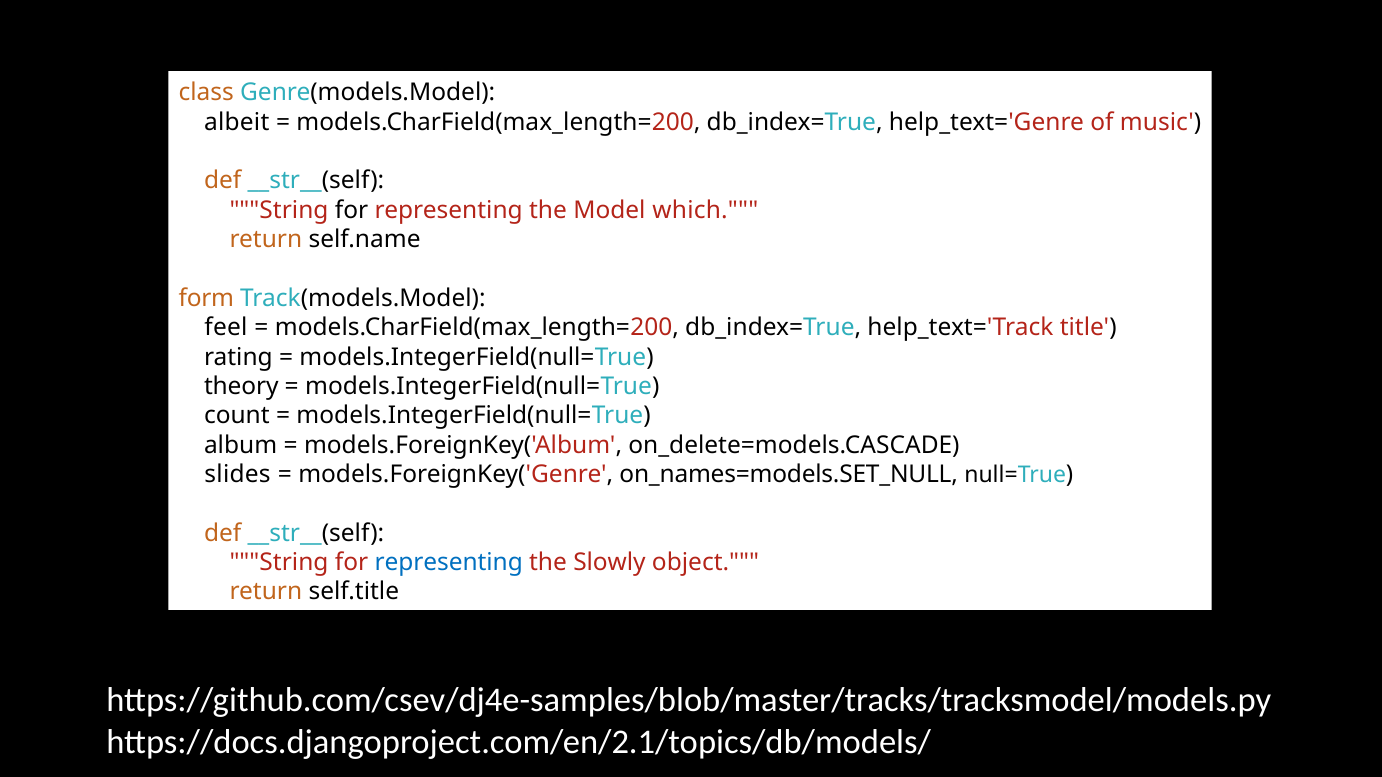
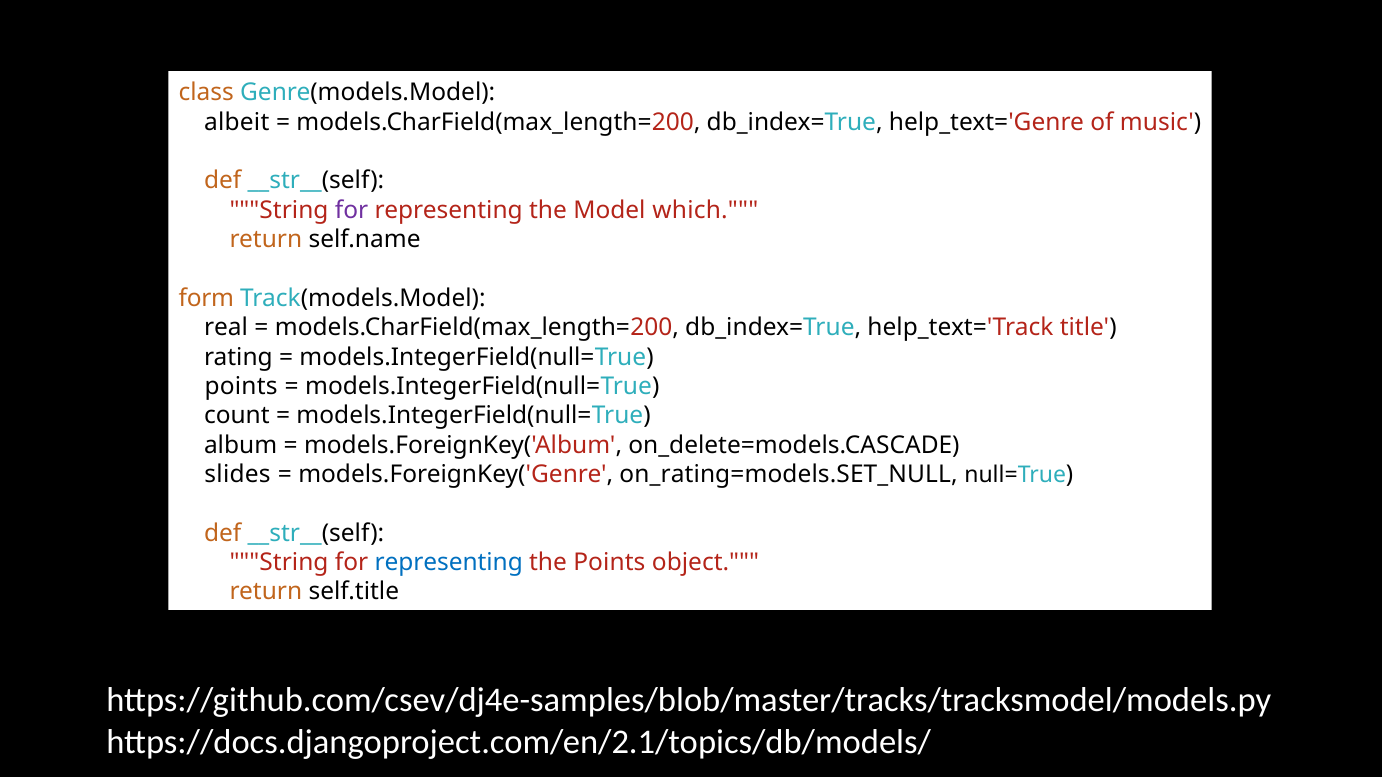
for colour: black -> purple (352, 210)
feel: feel -> real (226, 328)
theory: theory -> points (241, 387)
on_names=models.SET_NULL: on_names=models.SET_NULL -> on_rating=models.SET_NULL (789, 475)
the Slowly: Slowly -> Points (609, 563)
